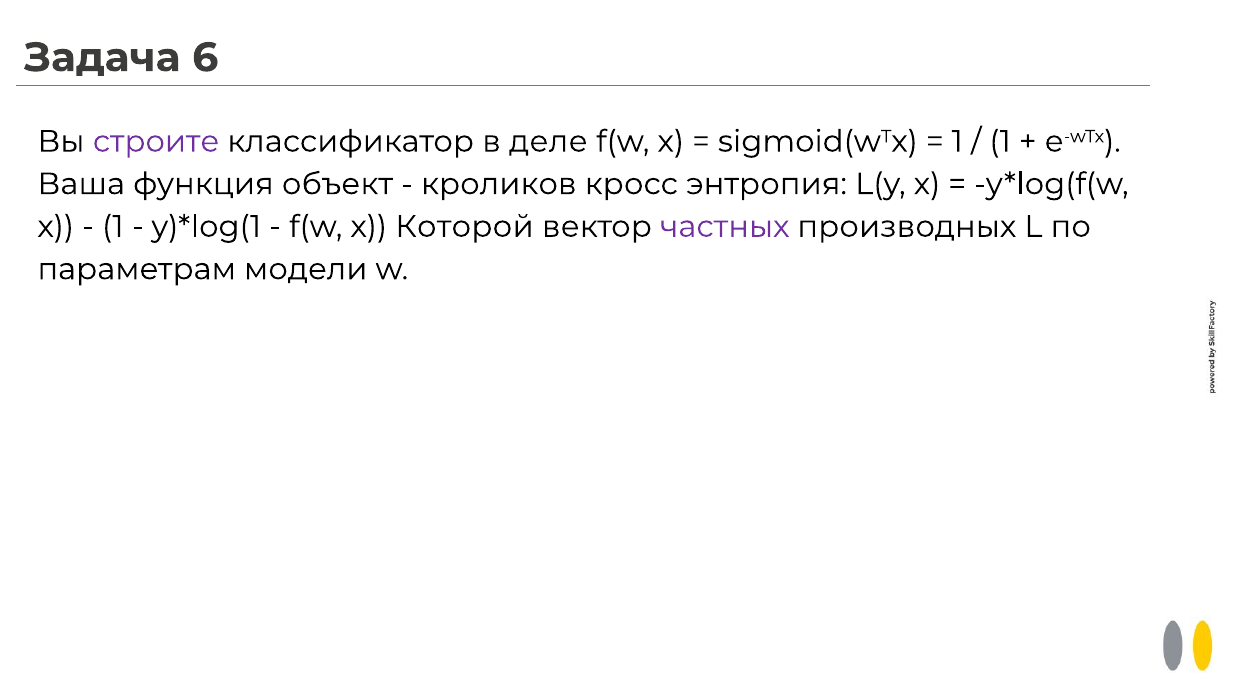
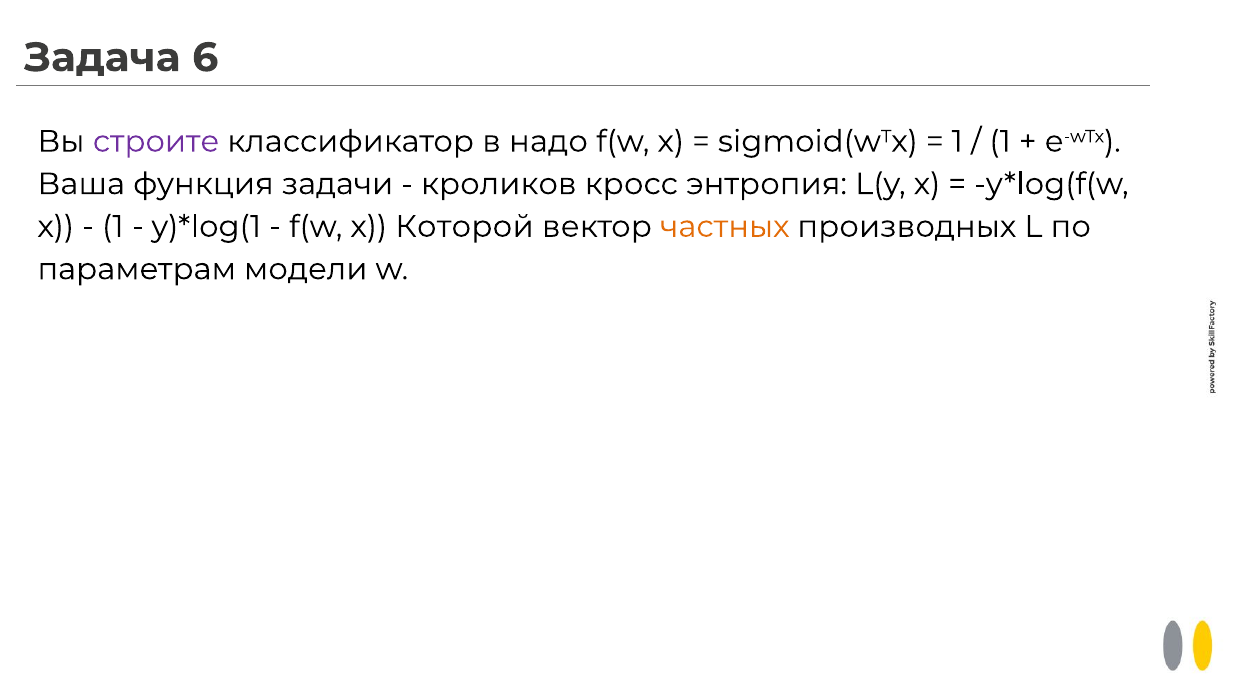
деле: деле -> надо (548, 142)
объект: объект -> задачи (338, 184)
частных colour: purple -> orange (725, 227)
